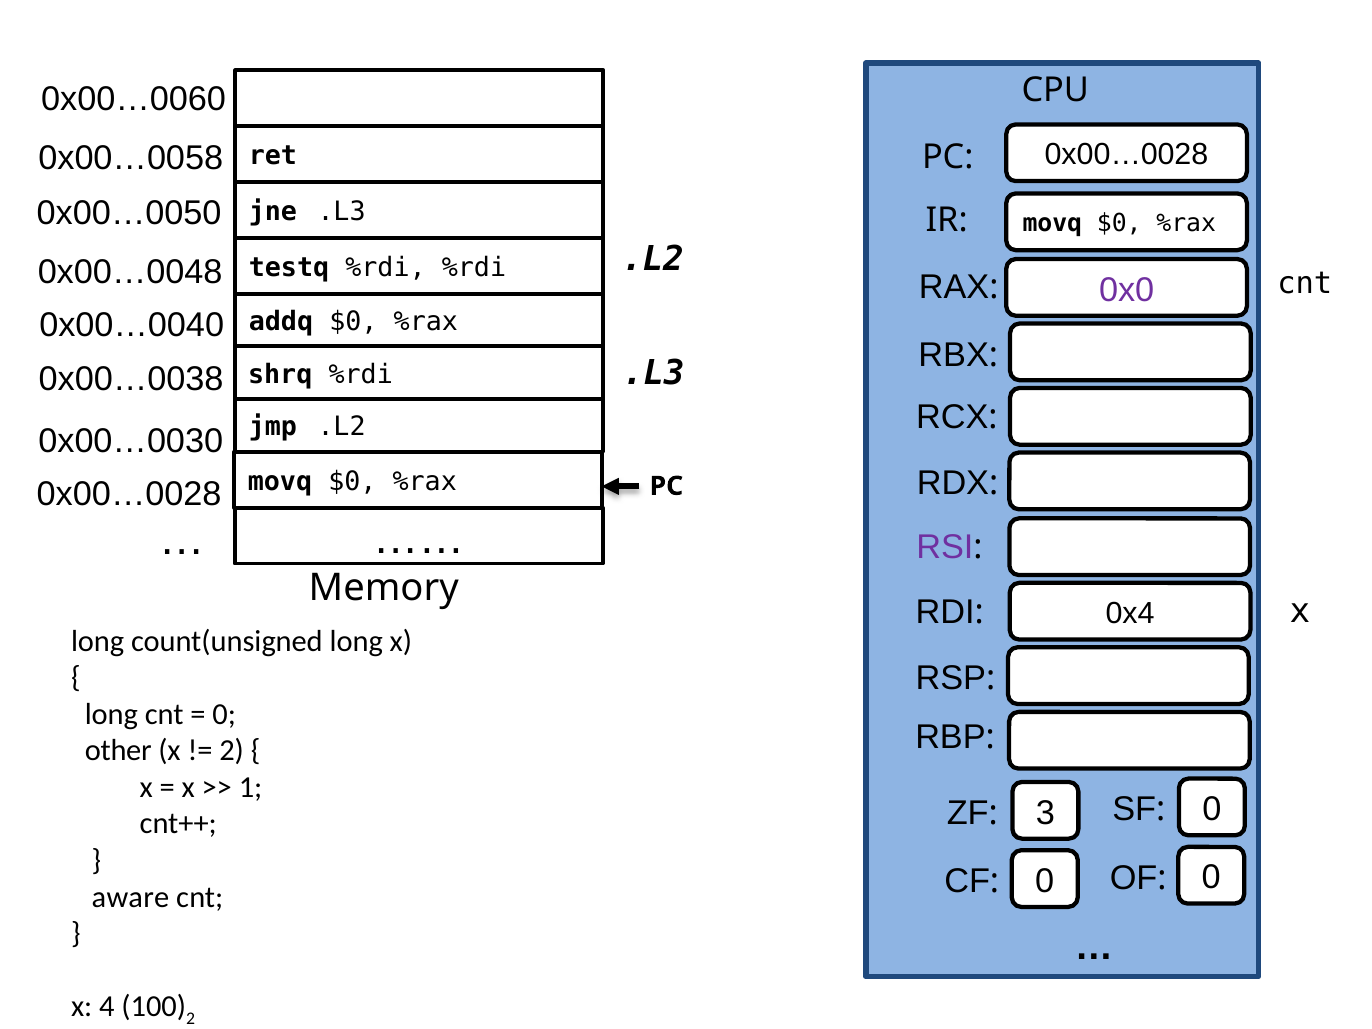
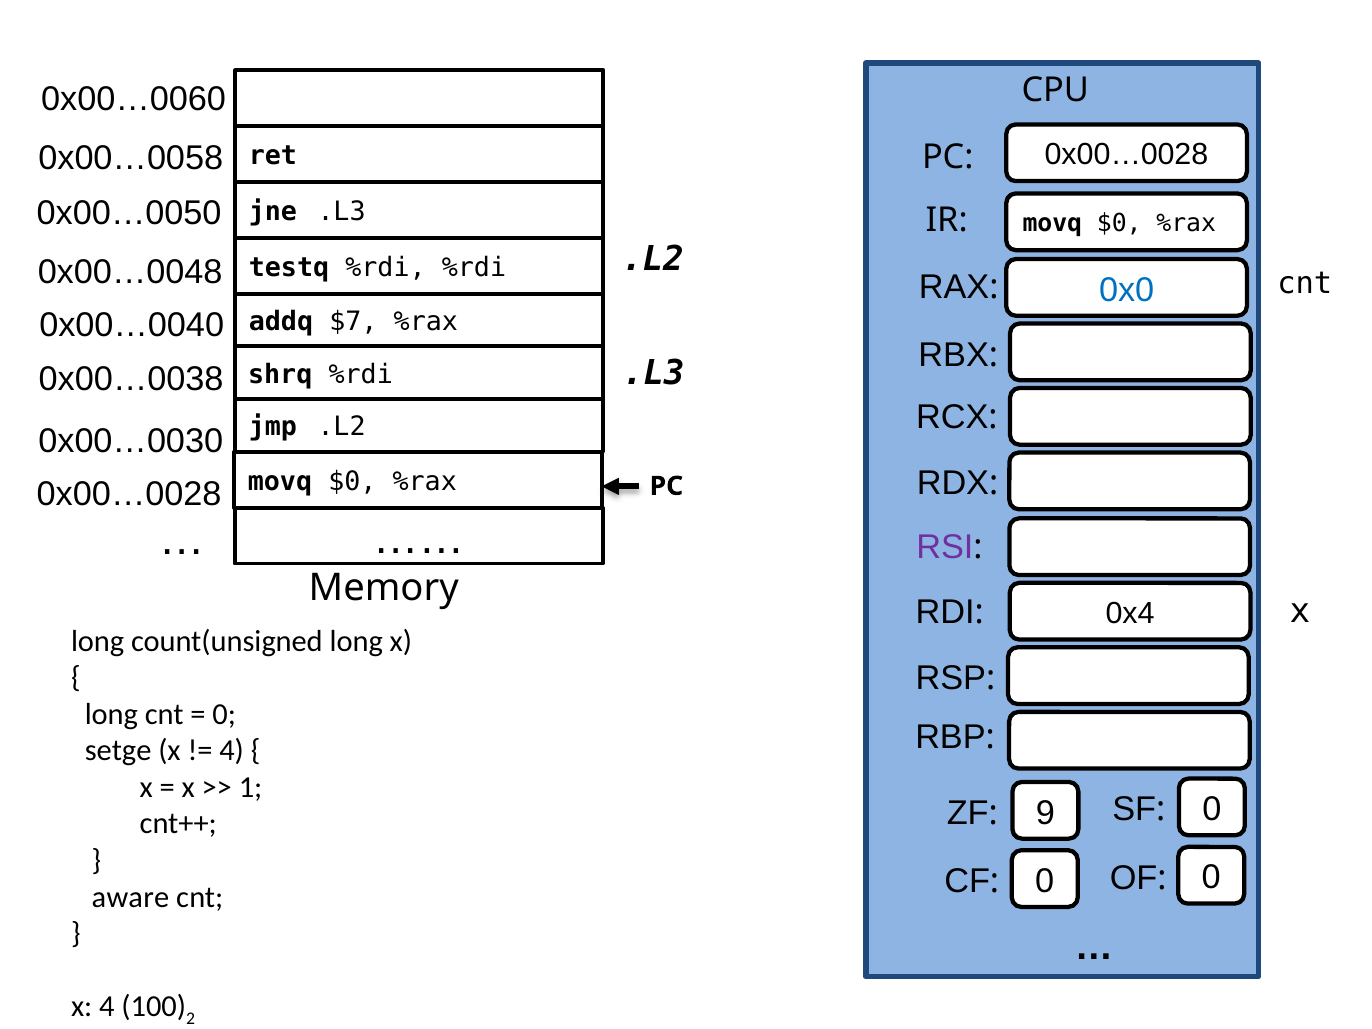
0x0 colour: purple -> blue (1127, 290)
addq $0: $0 -> $7 (353, 322)
other: other -> setge (118, 751)
2: 2 -> 4 (232, 751)
3: 3 -> 9 (1045, 813)
